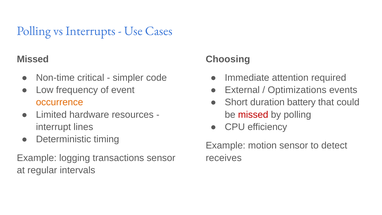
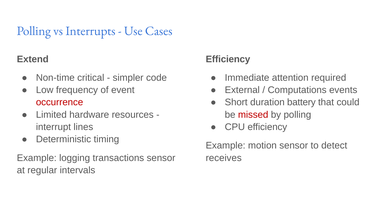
Missed: Missed -> Extend (33, 59)
Choosing: Choosing -> Efficiency (228, 59)
Optimizations: Optimizations -> Computations (297, 90)
occurrence colour: orange -> red (60, 102)
